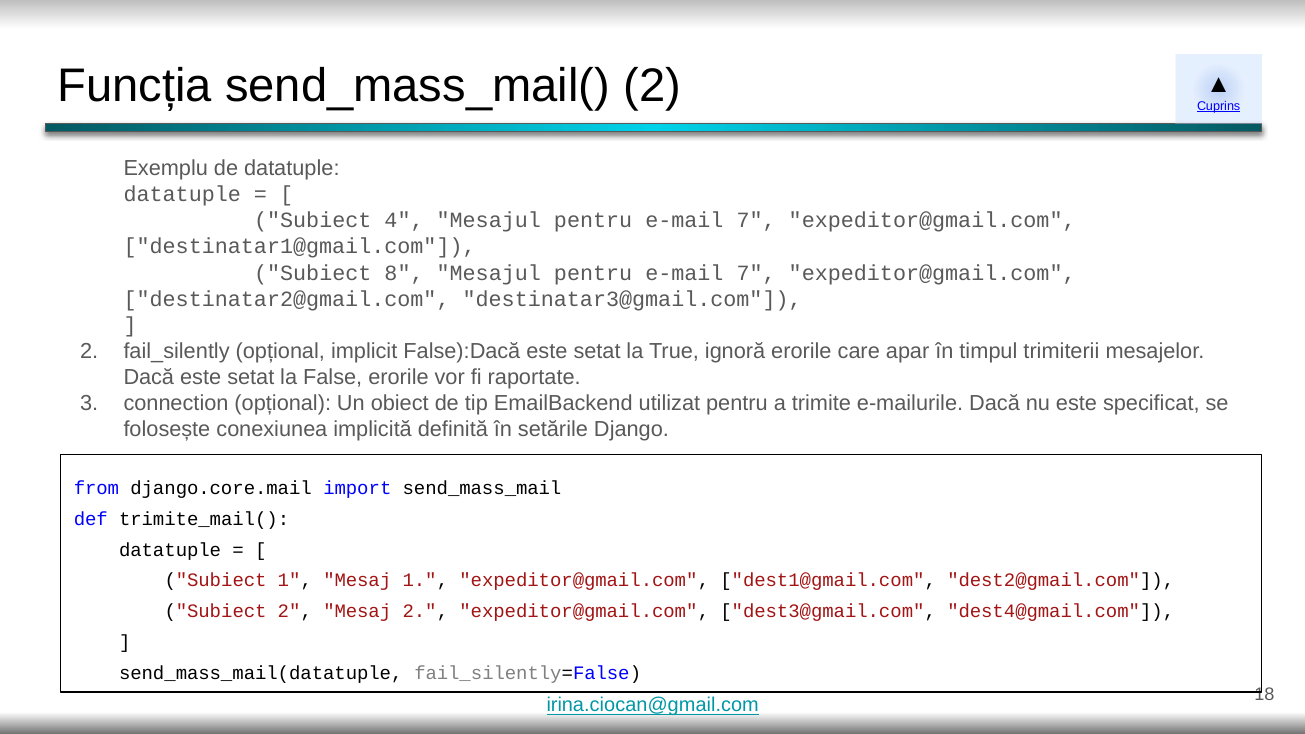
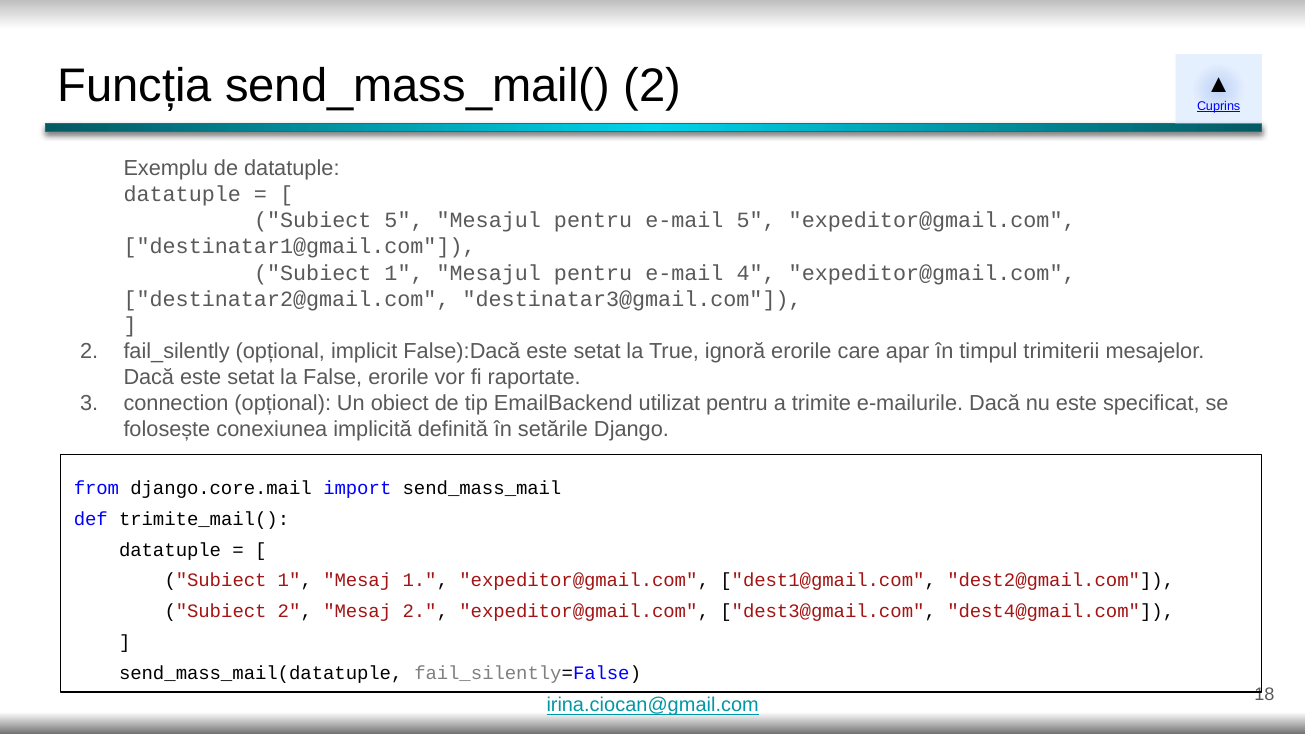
Subiect 4: 4 -> 5 (404, 221)
7: 7 -> 5 (756, 221)
8: 8 -> 1 (404, 273)
7: 7 -> 4 (756, 273)
